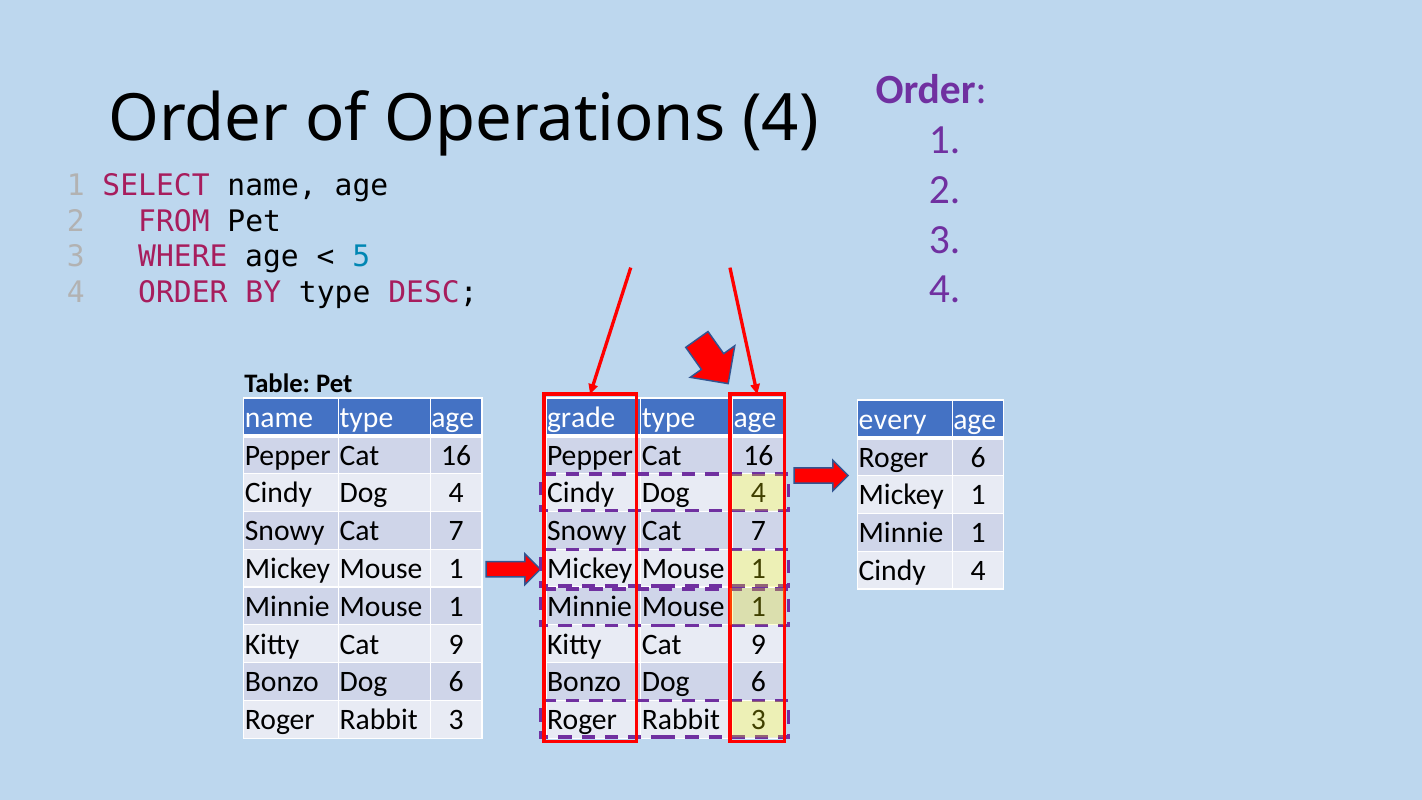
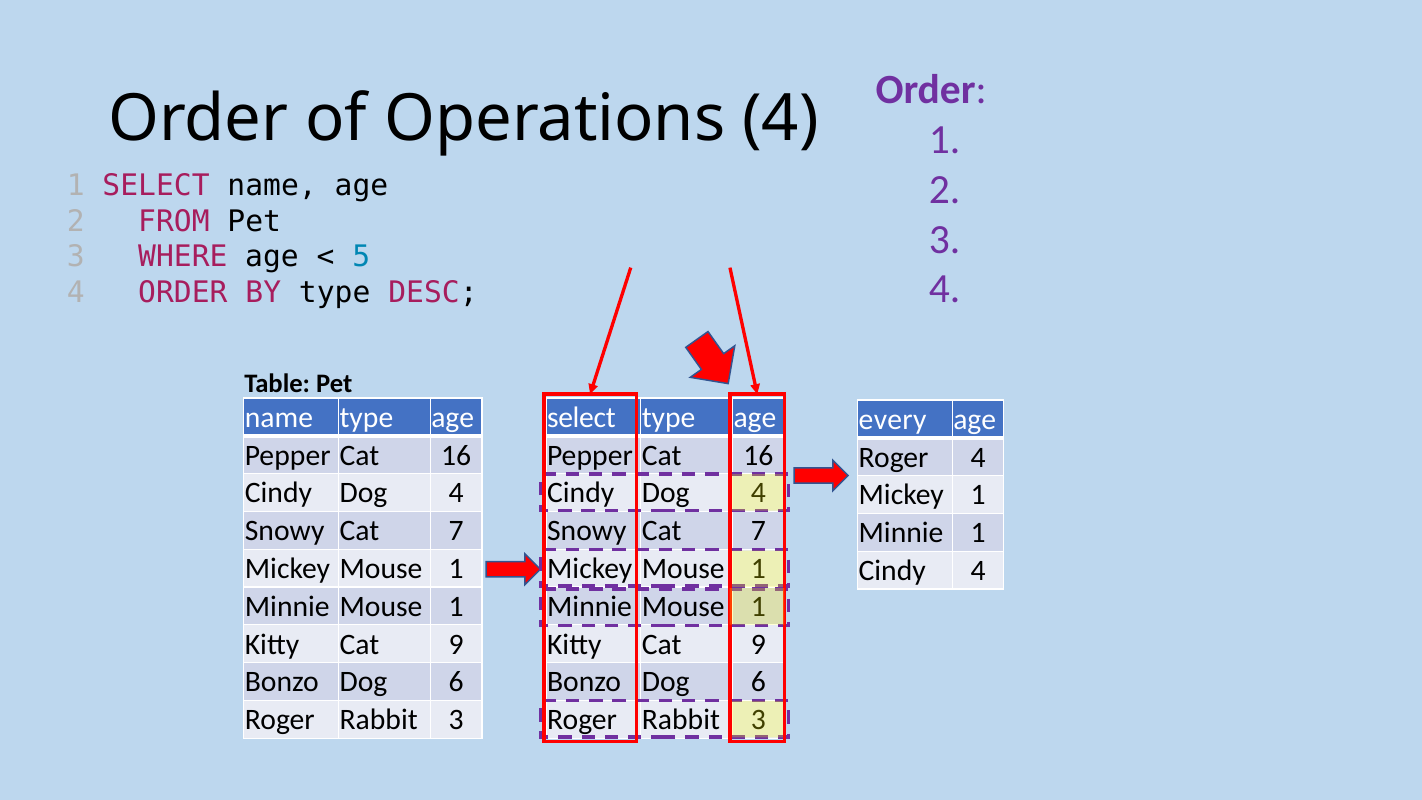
grade: grade -> select (581, 418)
Roger 6: 6 -> 4 (978, 457)
